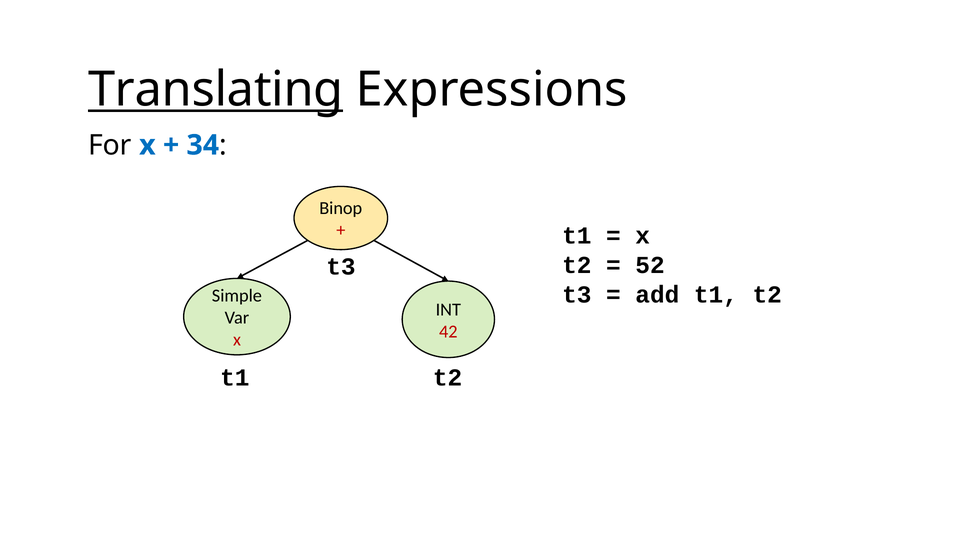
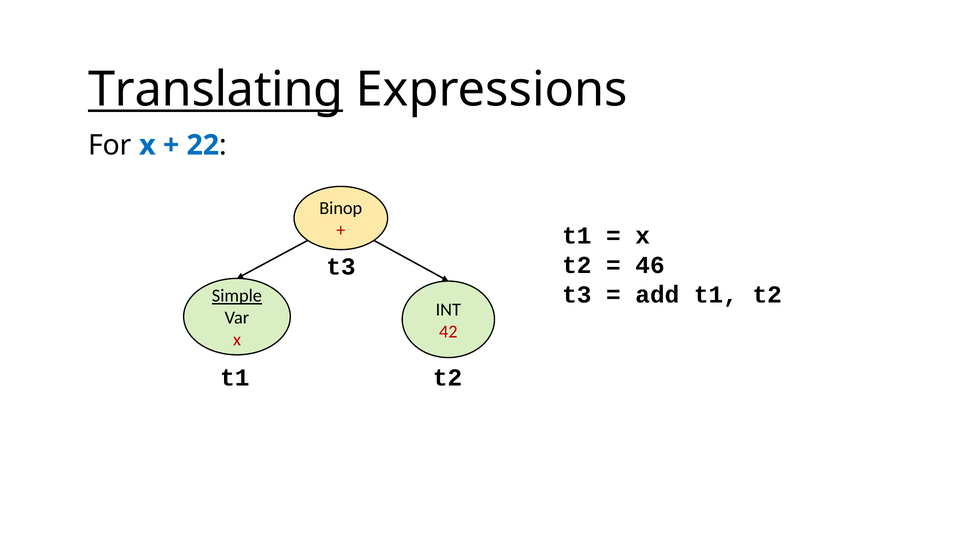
34: 34 -> 22 (203, 145)
52: 52 -> 46 (650, 265)
Simple underline: none -> present (237, 296)
